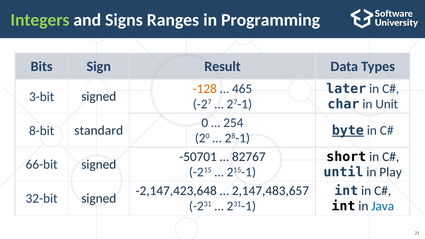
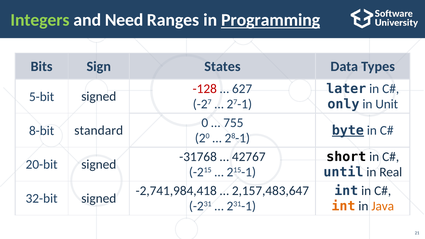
Signs: Signs -> Need (124, 20)
Programming underline: none -> present (271, 20)
Result: Result -> States (222, 66)
-128 colour: orange -> red (205, 89)
465: 465 -> 627 (242, 89)
3-bit: 3-bit -> 5-bit (42, 97)
char: char -> only (343, 104)
254: 254 -> 755 (233, 123)
-50701: -50701 -> -31768 (198, 157)
82767: 82767 -> 42767 (249, 157)
66-bit: 66-bit -> 20-bit (42, 164)
Play: Play -> Real (391, 172)
-2,147,423,648: -2,147,423,648 -> -2,741,984,418 (176, 191)
2,147,483,657: 2,147,483,657 -> 2,157,483,647 (270, 191)
int colour: black -> orange (343, 206)
Java colour: blue -> orange (383, 206)
